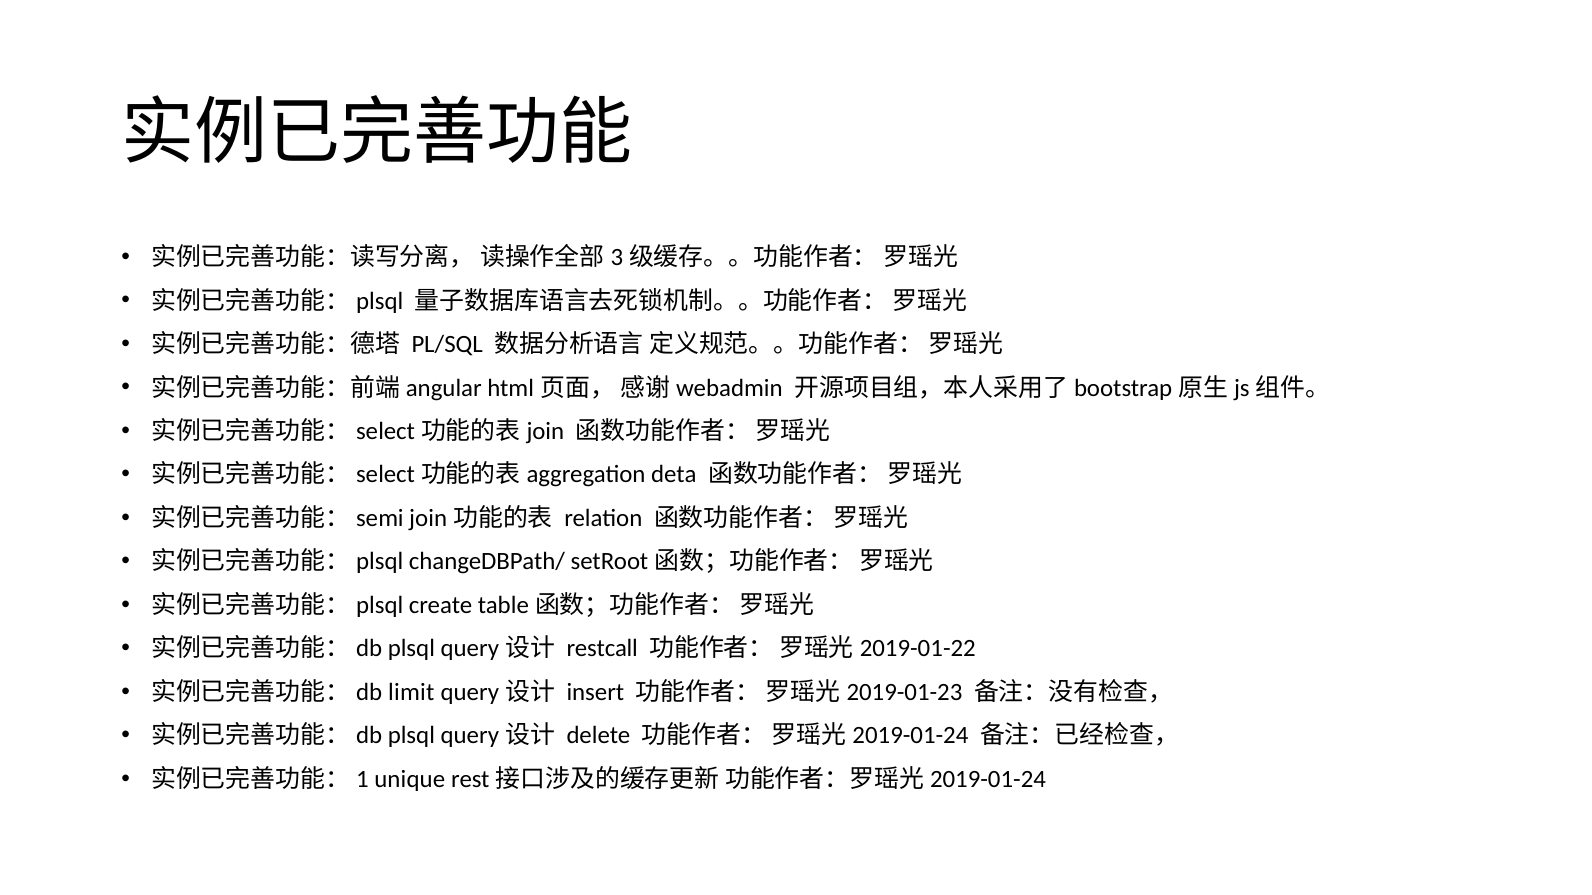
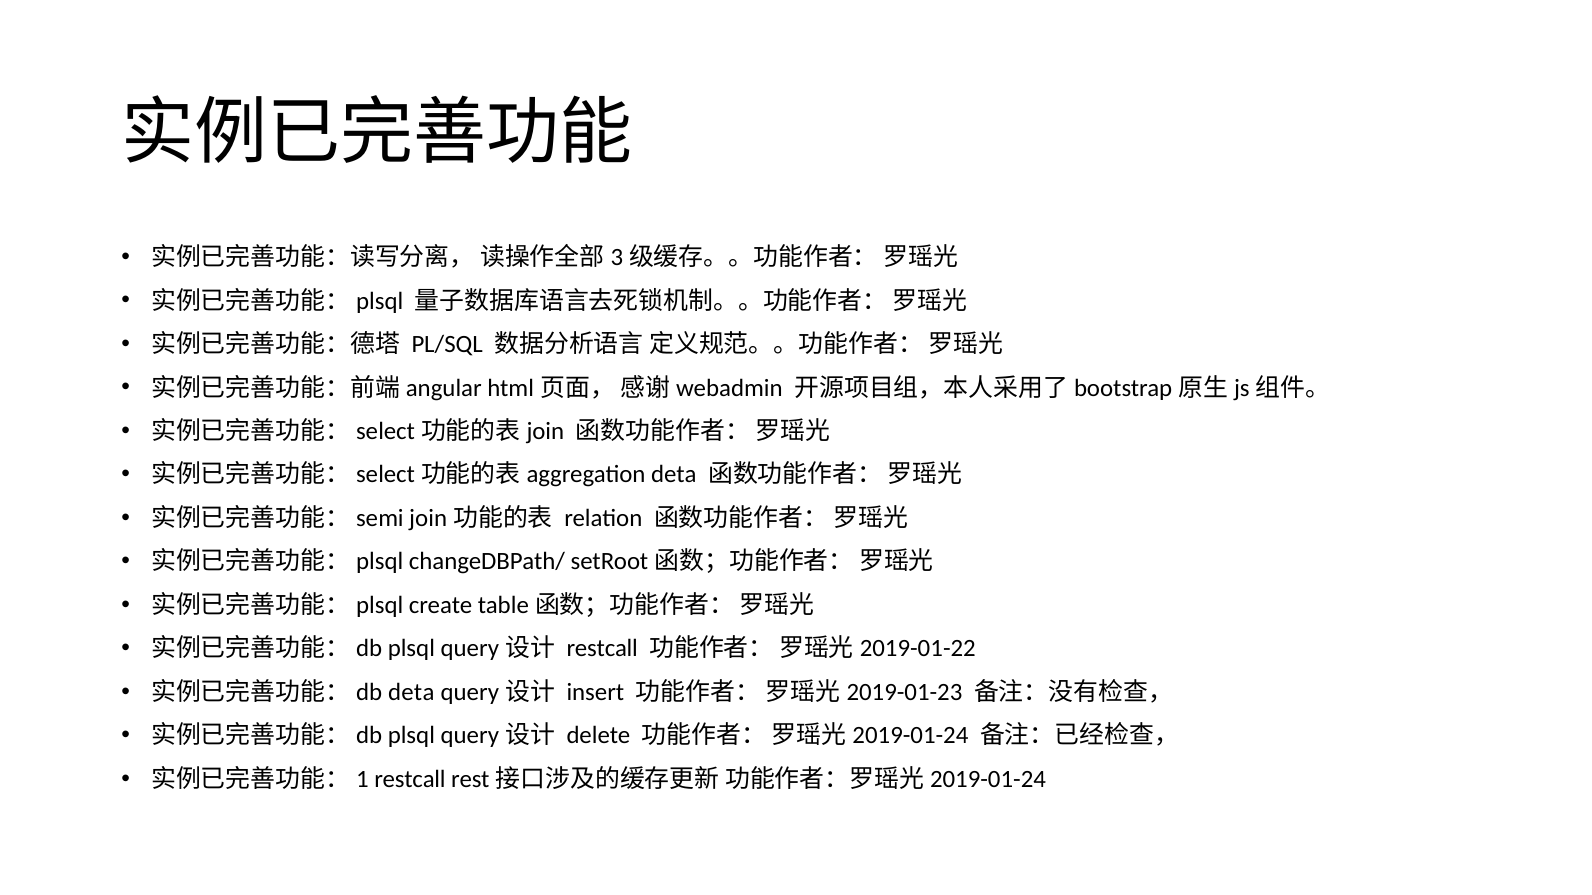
limit: limit -> deta (411, 692)
unique: unique -> restcall (410, 779)
